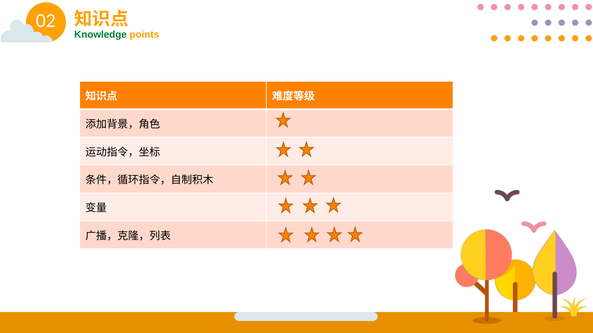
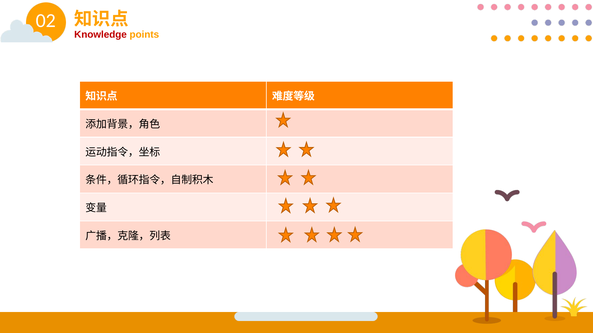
Knowledge colour: green -> red (101, 35)
